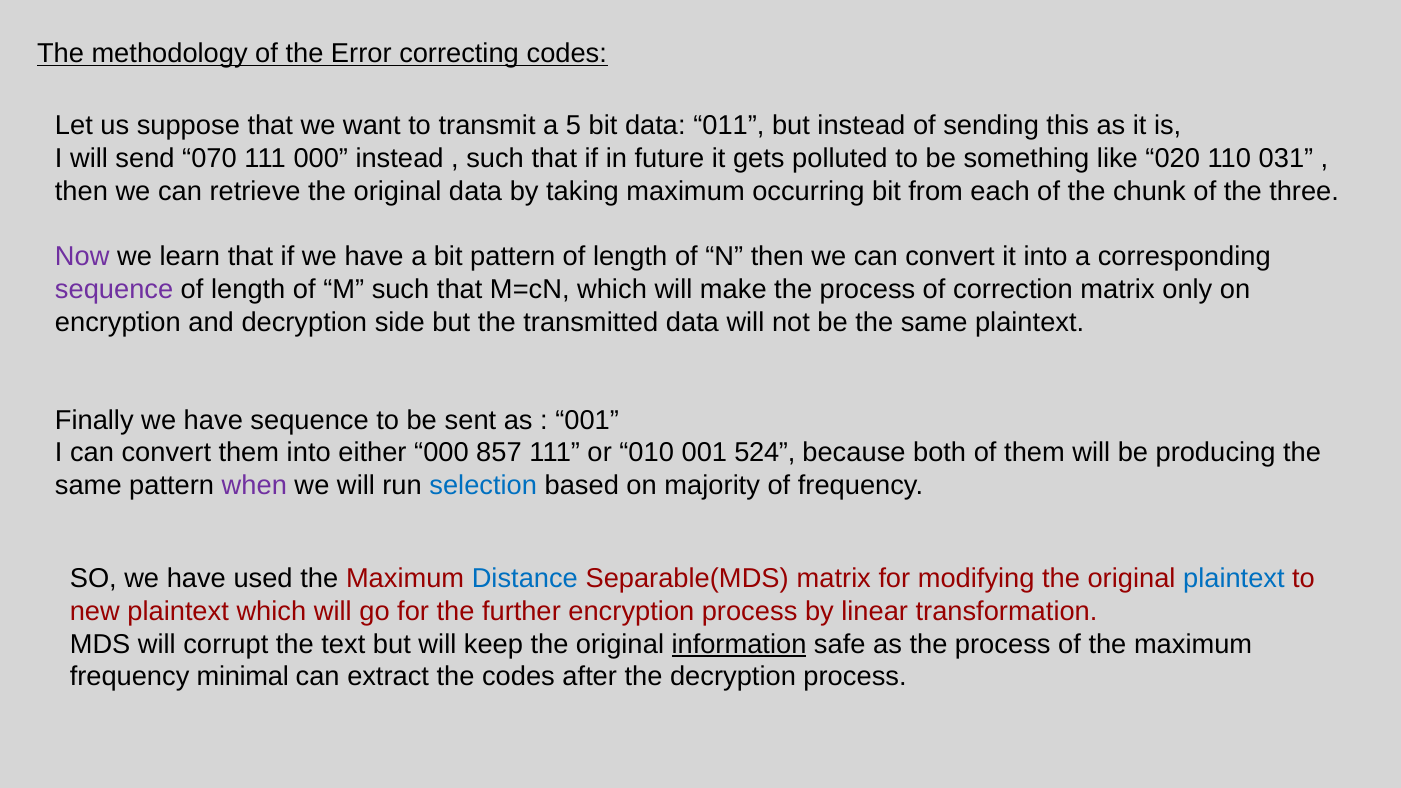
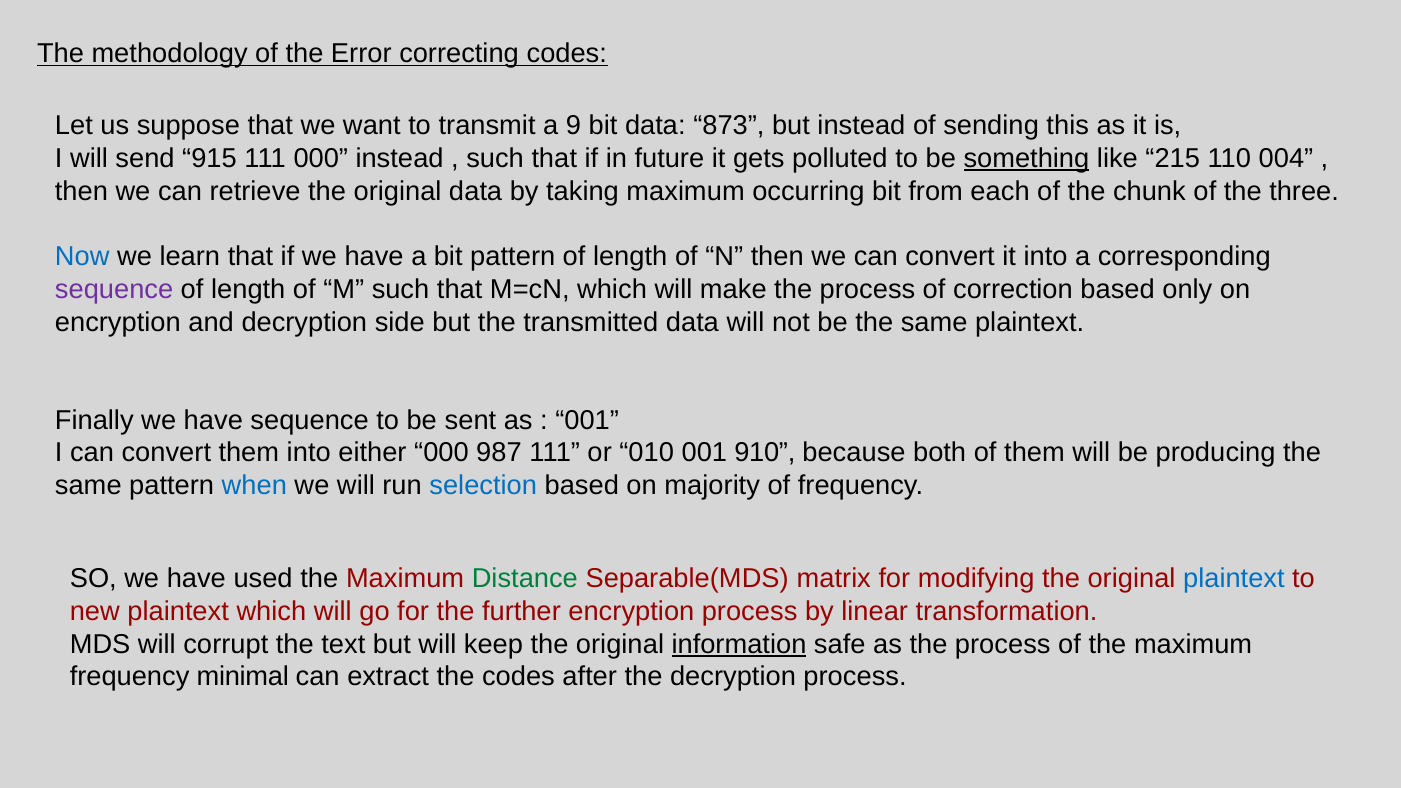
5: 5 -> 9 (573, 126)
011: 011 -> 873 (729, 126)
070: 070 -> 915 (210, 159)
something underline: none -> present (1026, 159)
020: 020 -> 215 (1173, 159)
031: 031 -> 004 (1286, 159)
Now colour: purple -> blue (82, 257)
correction matrix: matrix -> based (1118, 289)
857: 857 -> 987 (499, 453)
524: 524 -> 910 (765, 453)
when colour: purple -> blue (254, 486)
Distance colour: blue -> green (525, 579)
